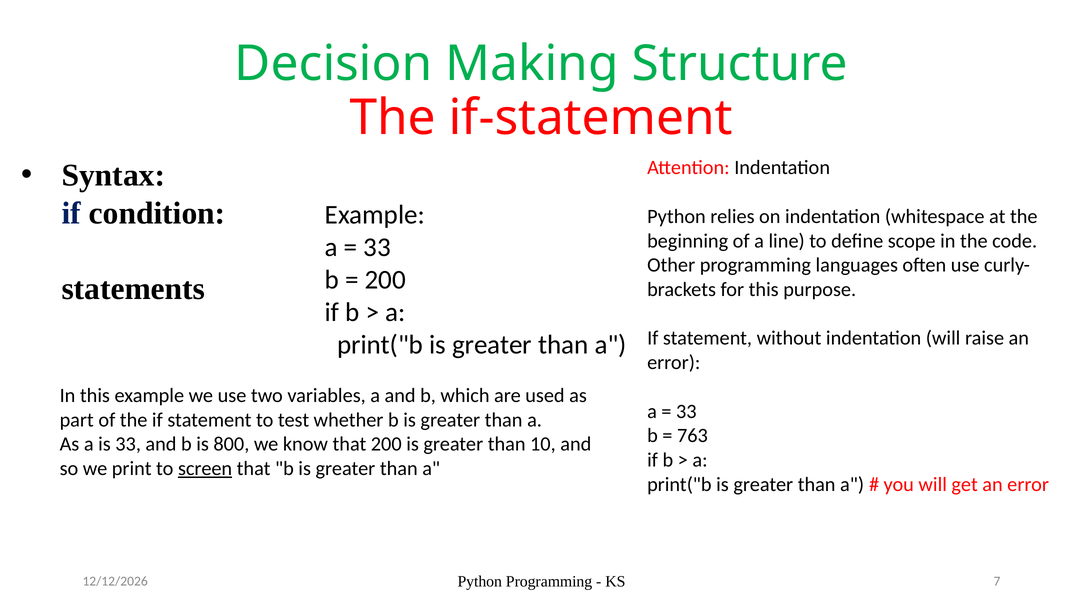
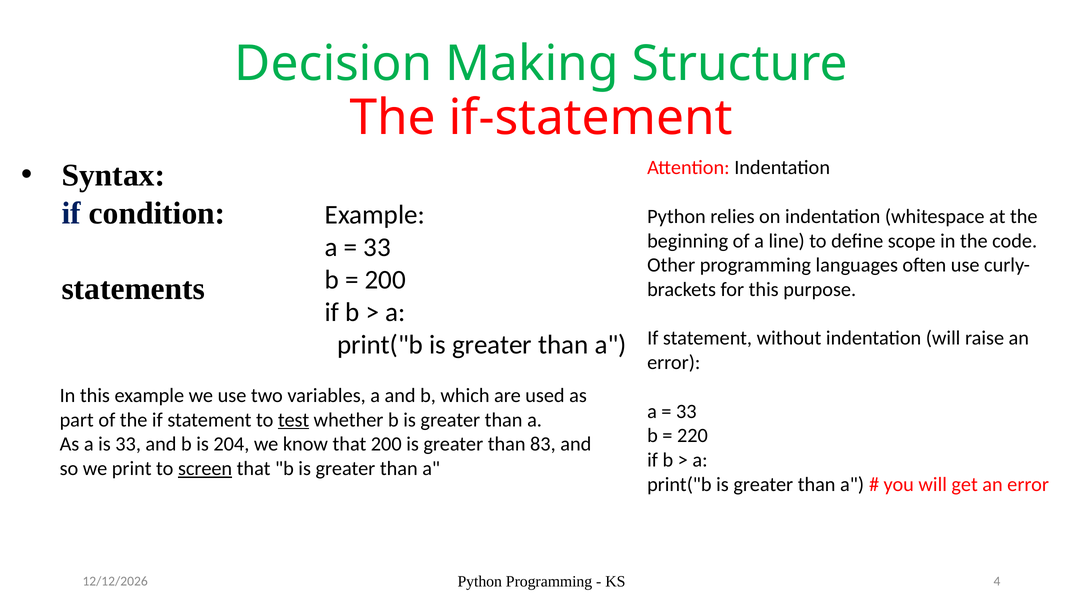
test underline: none -> present (294, 420)
763: 763 -> 220 (692, 436)
800: 800 -> 204 (231, 444)
10: 10 -> 83 (543, 444)
7: 7 -> 4 (997, 582)
